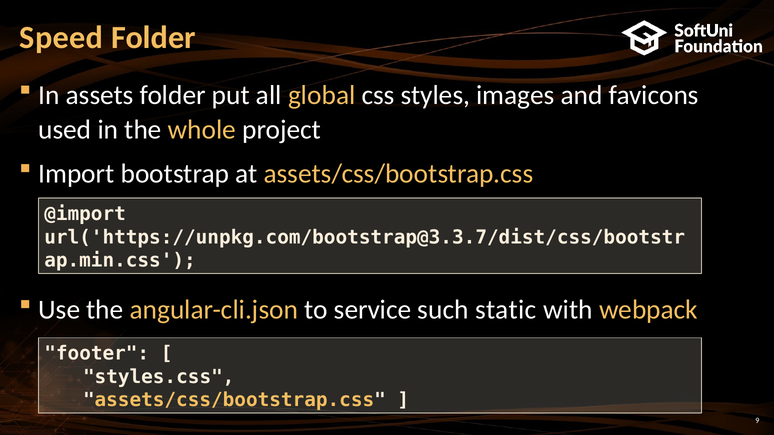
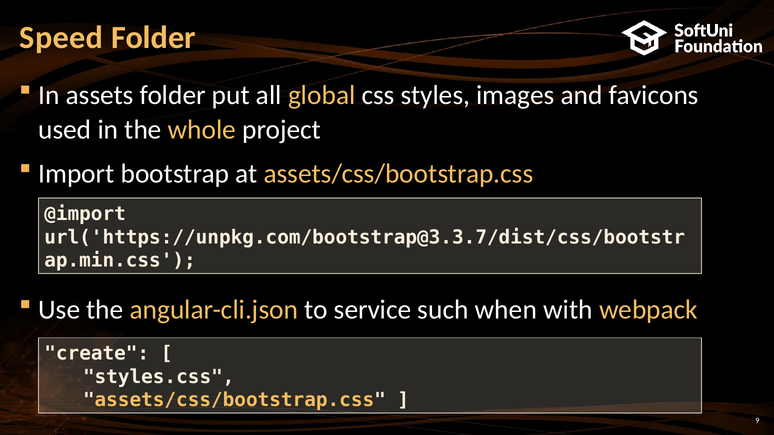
static: static -> when (506, 310)
footer: footer -> create (97, 354)
